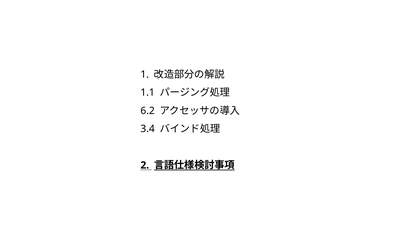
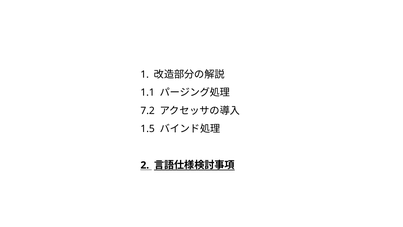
6.2: 6.2 -> 7.2 (148, 111)
3.4: 3.4 -> 1.5 (148, 129)
